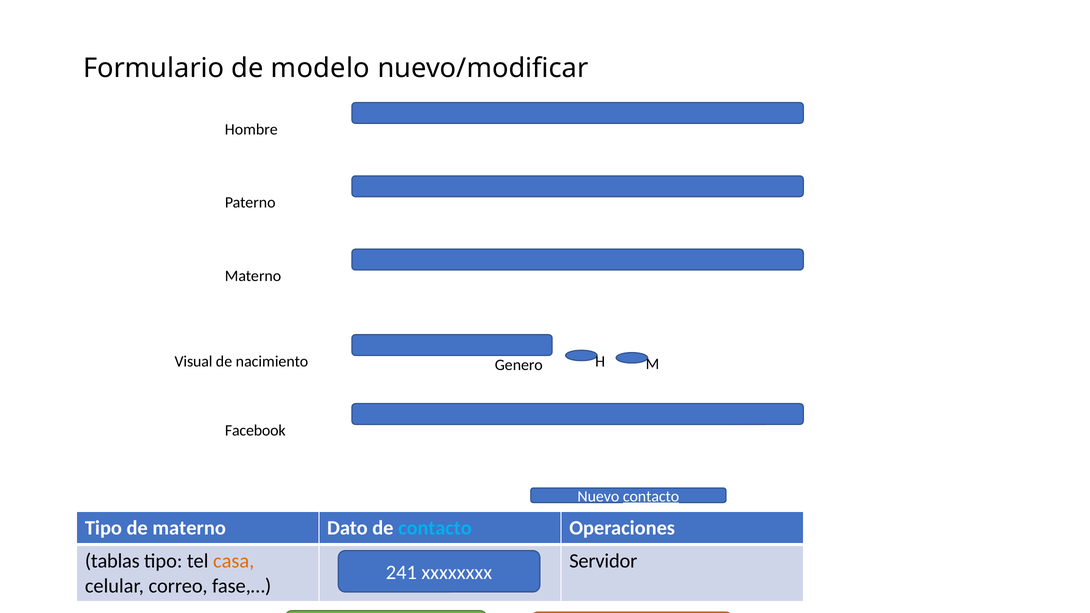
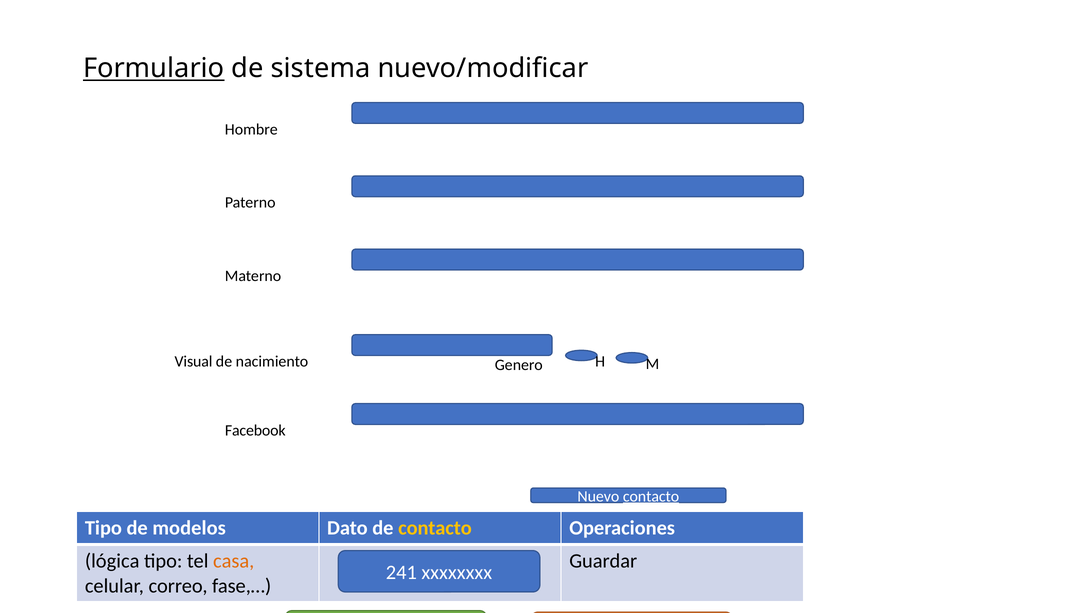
Formulario underline: none -> present (154, 68)
modelo: modelo -> sistema (321, 68)
de materno: materno -> modelos (189, 528)
contacto colour: light blue -> yellow (435, 528)
tablas: tablas -> lógica (112, 561)
Servidor: Servidor -> Guardar (603, 561)
